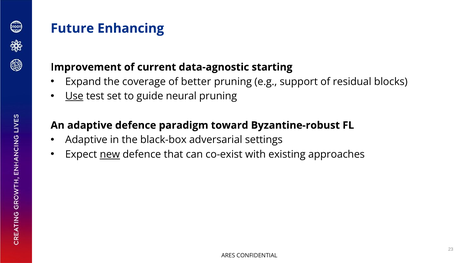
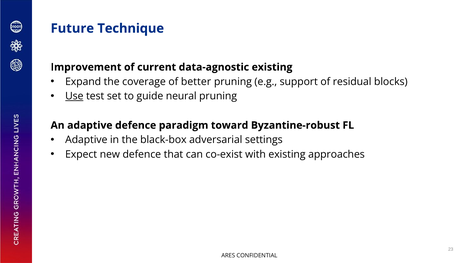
Enhancing: Enhancing -> Technique (131, 28)
data-agnostic starting: starting -> existing (272, 67)
new underline: present -> none (110, 154)
